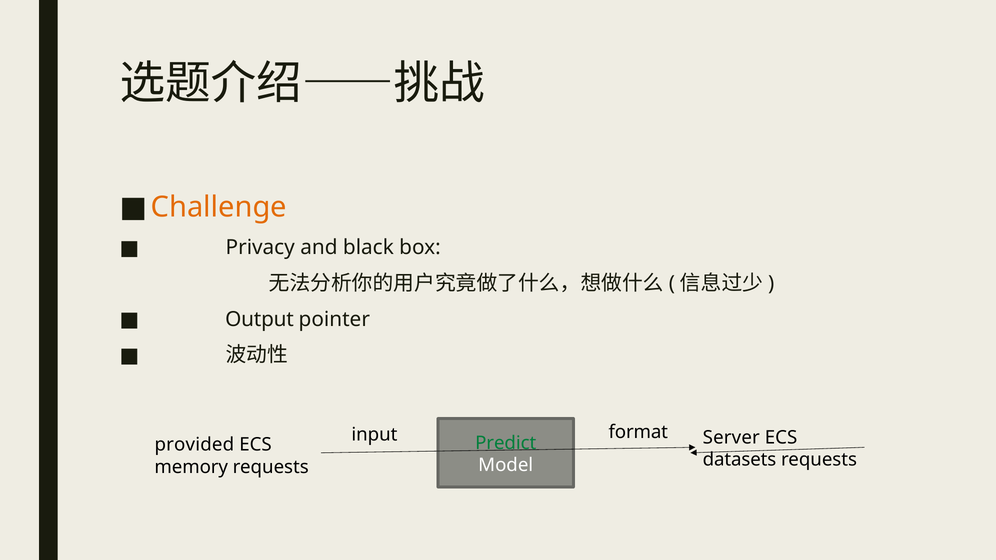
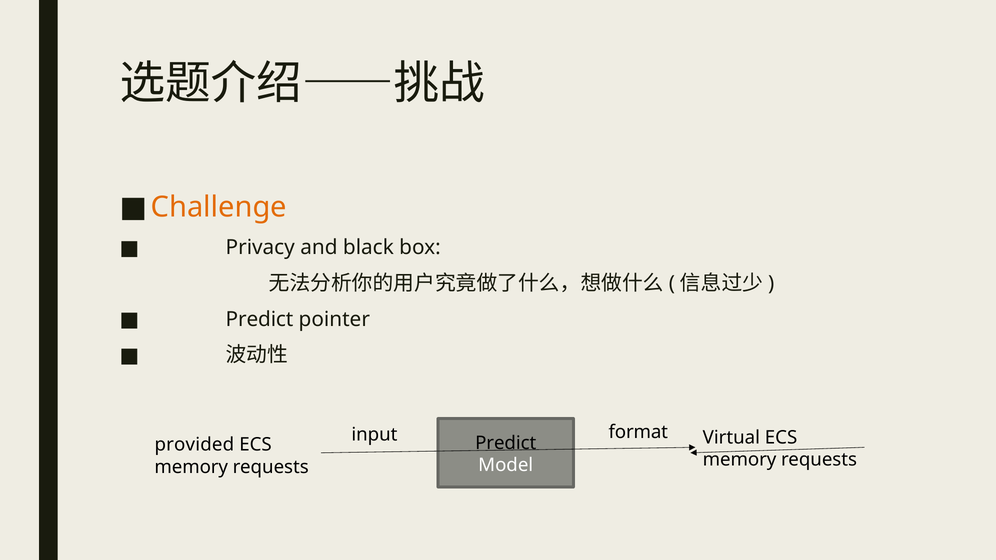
Output: Output -> Predict (259, 319)
Server: Server -> Virtual (731, 438)
Predict colour: green -> black (506, 443)
datasets: datasets -> memory (739, 460)
